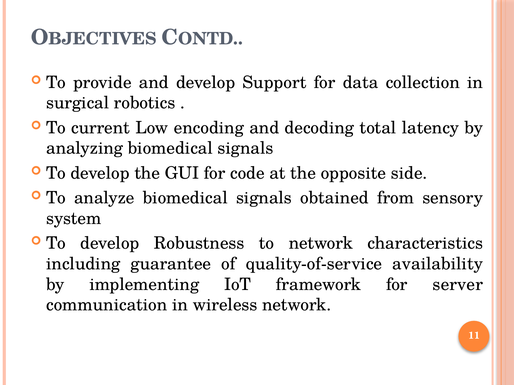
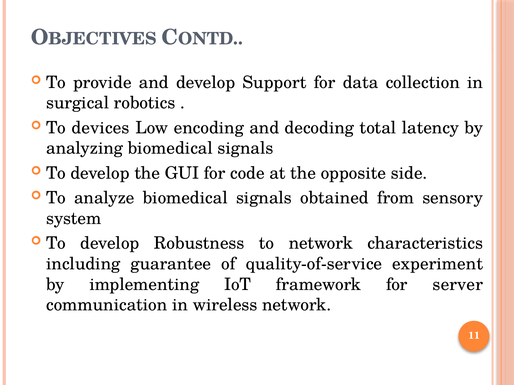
current: current -> devices (100, 128)
availability: availability -> experiment (438, 264)
